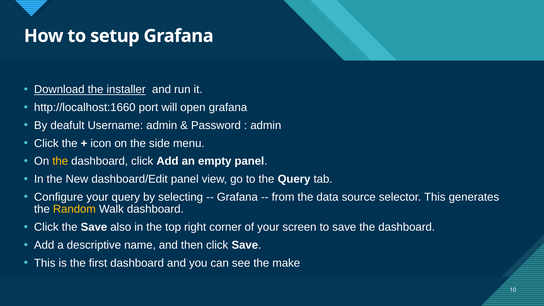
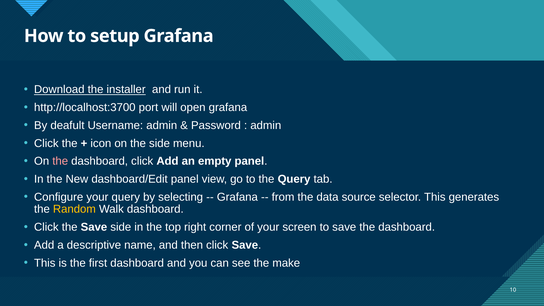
http://localhost:1660: http://localhost:1660 -> http://localhost:3700 (85, 107)
the colour: yellow -> pink (60, 161)
Save also: also -> side (121, 227)
